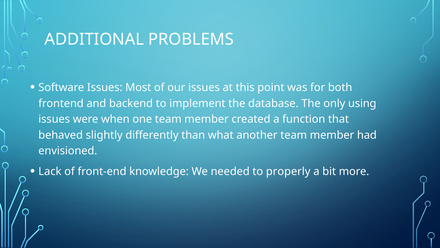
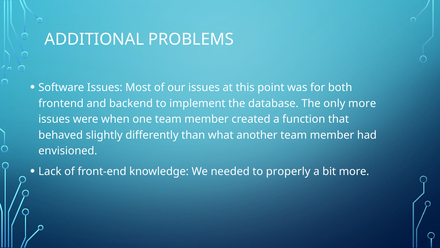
only using: using -> more (362, 103)
